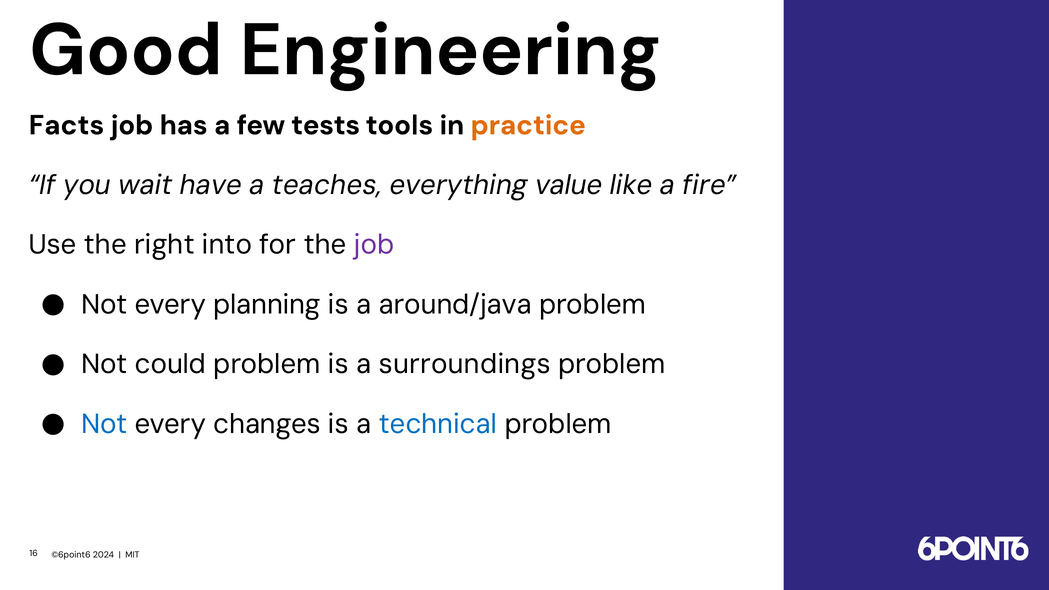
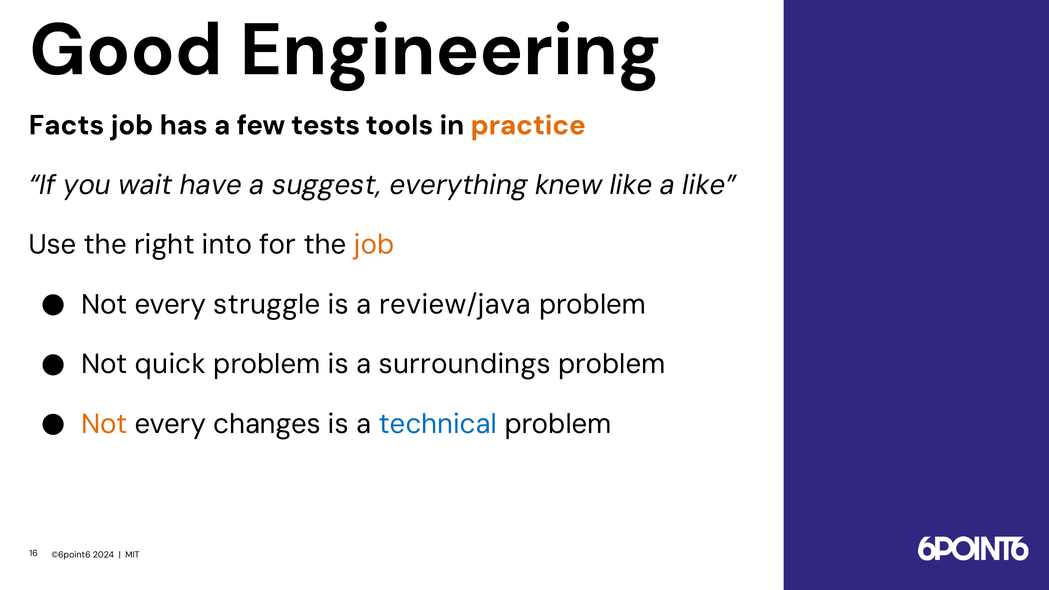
teaches: teaches -> suggest (327, 185)
value: value -> knew (569, 185)
a fire: fire -> like (709, 185)
job colour: purple -> orange (374, 245)
planning: planning -> struggle (267, 304)
around/java: around/java -> review/java (455, 304)
could: could -> quick (170, 364)
Not colour: blue -> orange (104, 424)
